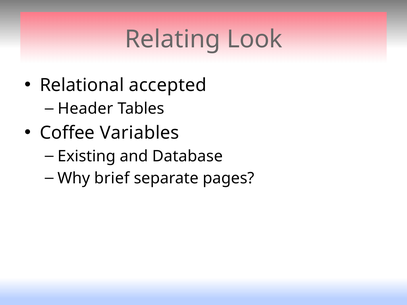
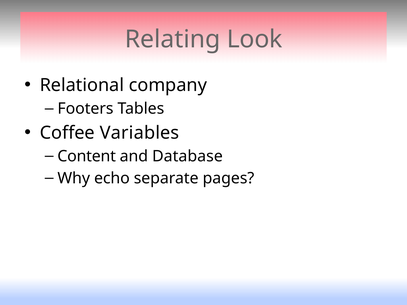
accepted: accepted -> company (168, 85)
Header: Header -> Footers (85, 109)
Existing: Existing -> Content (87, 156)
brief: brief -> echo (112, 178)
